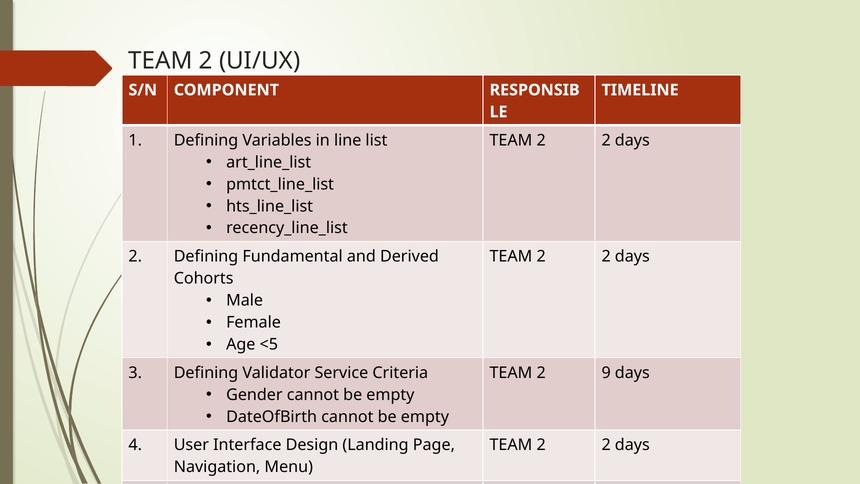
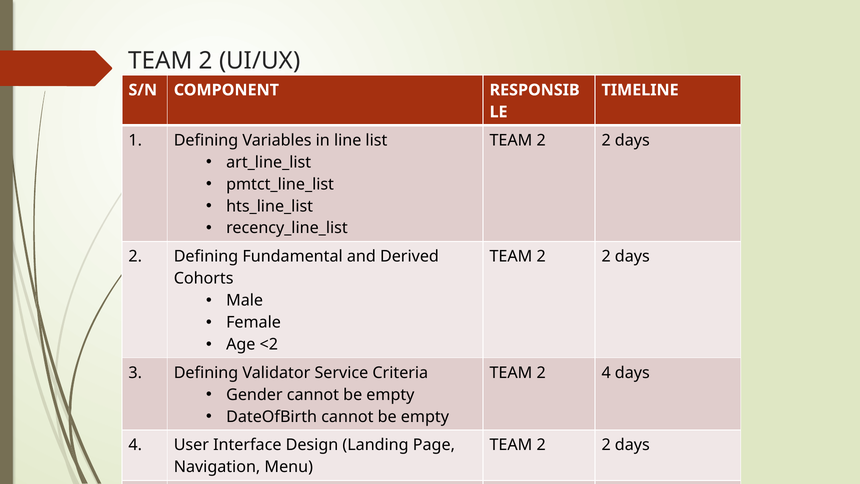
<5: <5 -> <2 (269, 344)
2 9: 9 -> 4 (606, 373)
